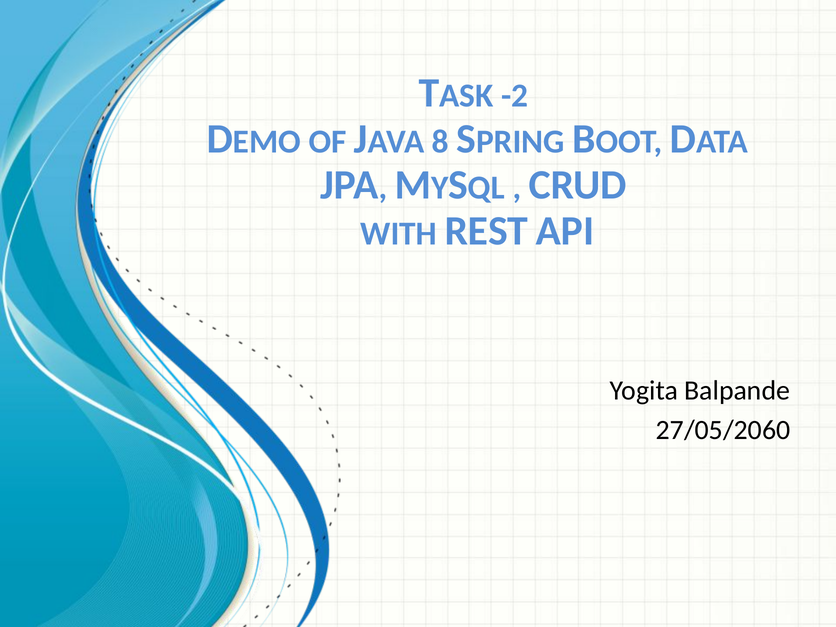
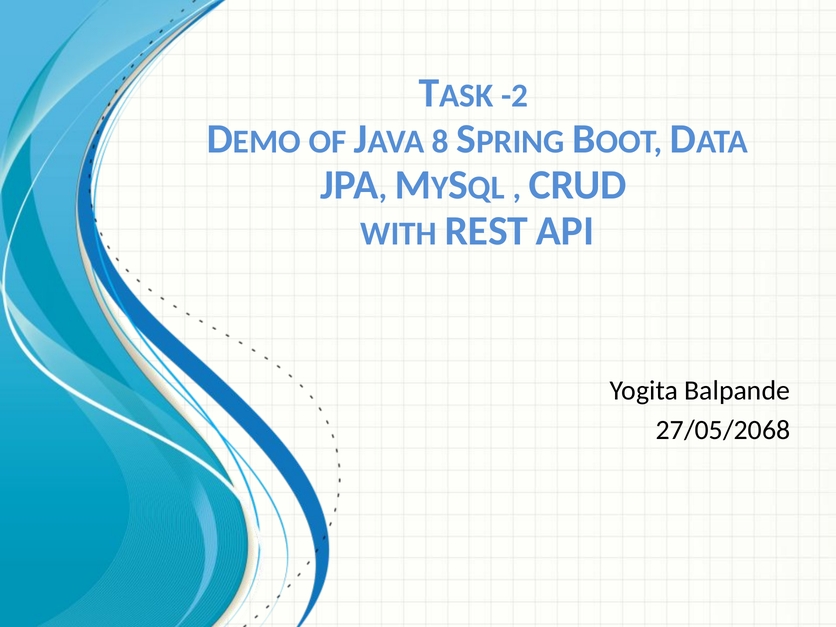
27/05/2060: 27/05/2060 -> 27/05/2068 (723, 430)
